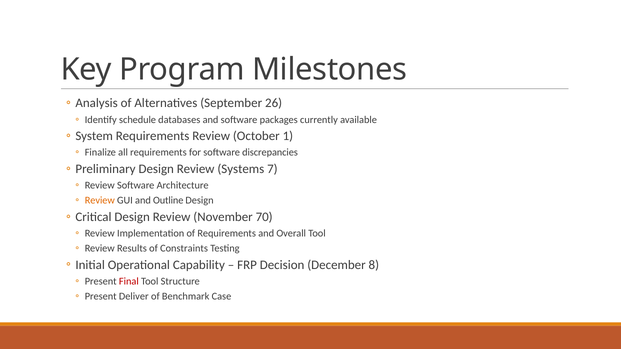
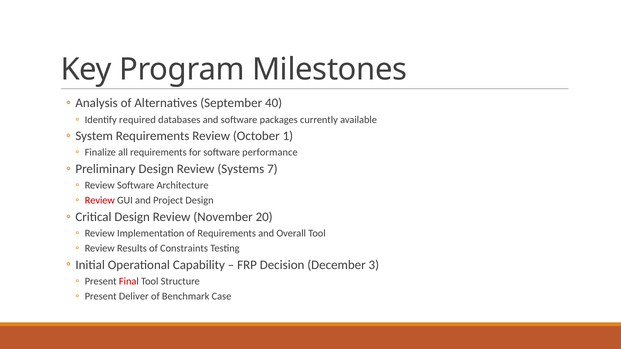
26: 26 -> 40 (274, 103)
schedule: schedule -> required (137, 120)
discrepancies: discrepancies -> performance (270, 153)
Review colour: orange -> red (100, 201)
Outline: Outline -> Project (168, 201)
70: 70 -> 20 (264, 217)
8: 8 -> 3 (374, 265)
